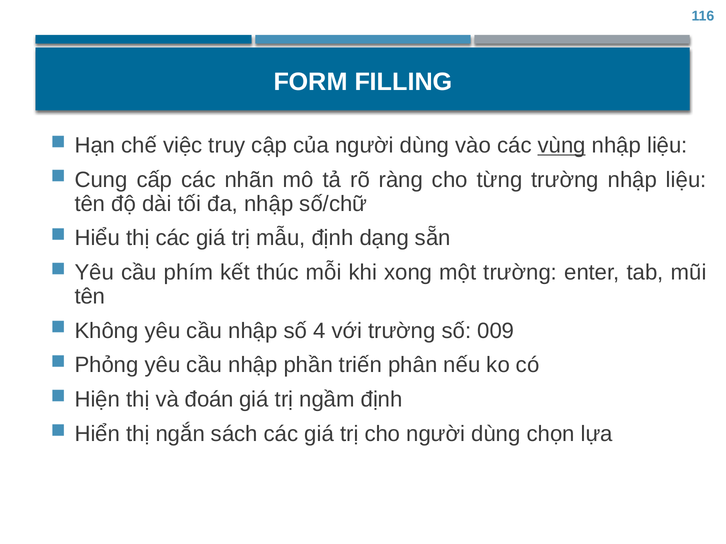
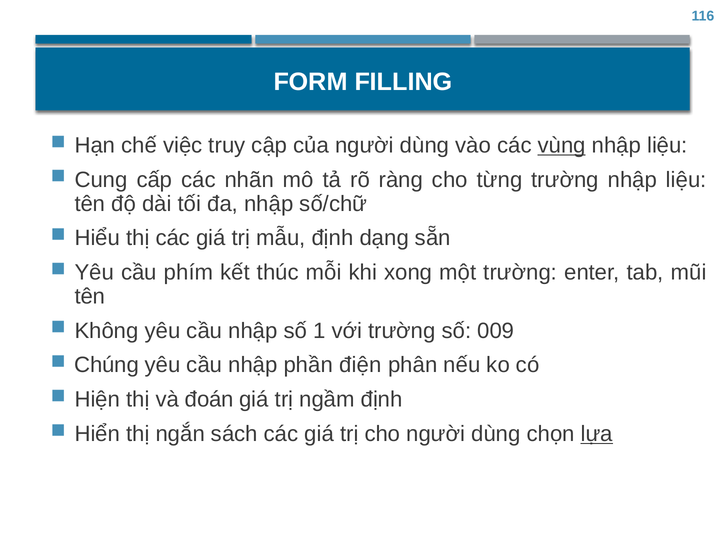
4: 4 -> 1 (319, 331)
Phỏng: Phỏng -> Chúng (107, 365)
triến: triến -> điện (360, 365)
lựa underline: none -> present (597, 434)
